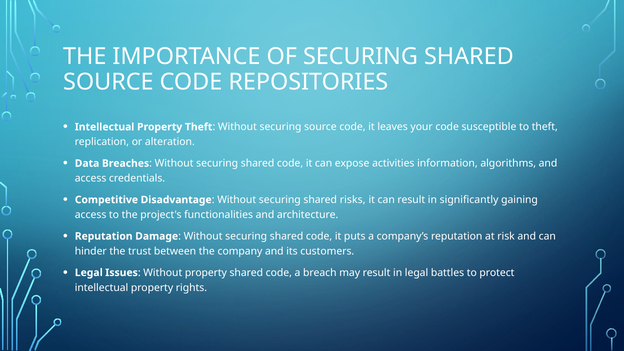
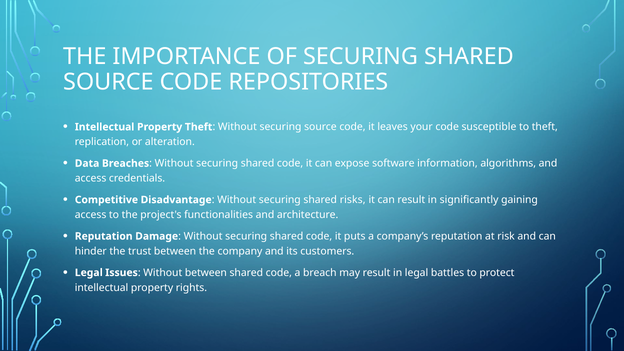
activities: activities -> software (393, 163)
Without property: property -> between (206, 273)
